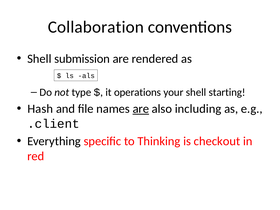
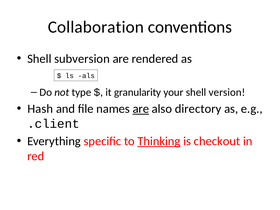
submission: submission -> subversion (82, 59)
operations: operations -> granularity (138, 92)
starting: starting -> version (227, 92)
including: including -> directory (198, 109)
Thinking underline: none -> present (159, 141)
